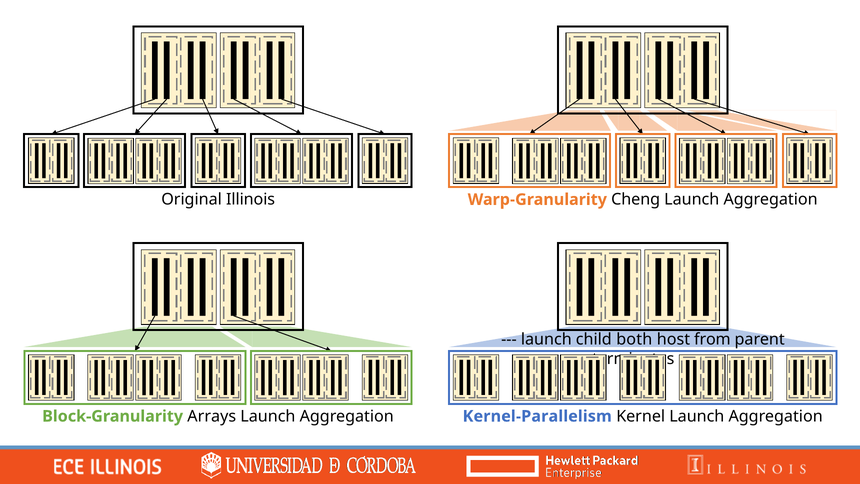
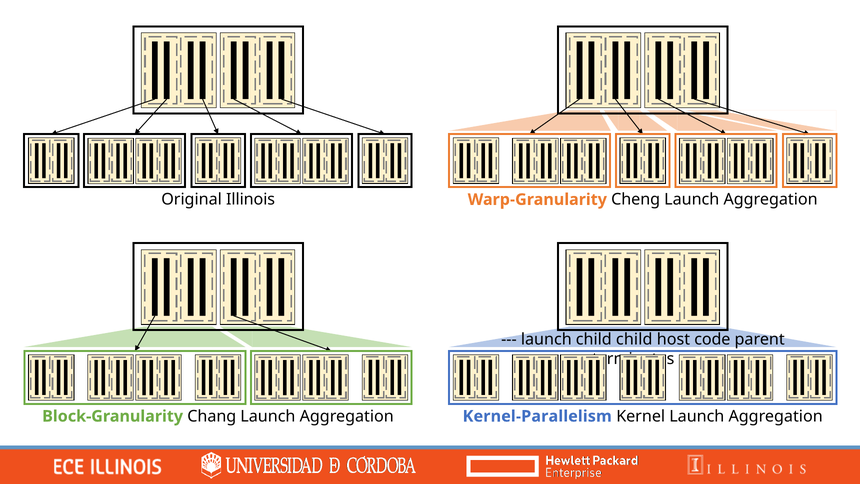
child both: both -> child (634, 339)
from: from -> code (712, 339)
Arrays: Arrays -> Chang (212, 416)
